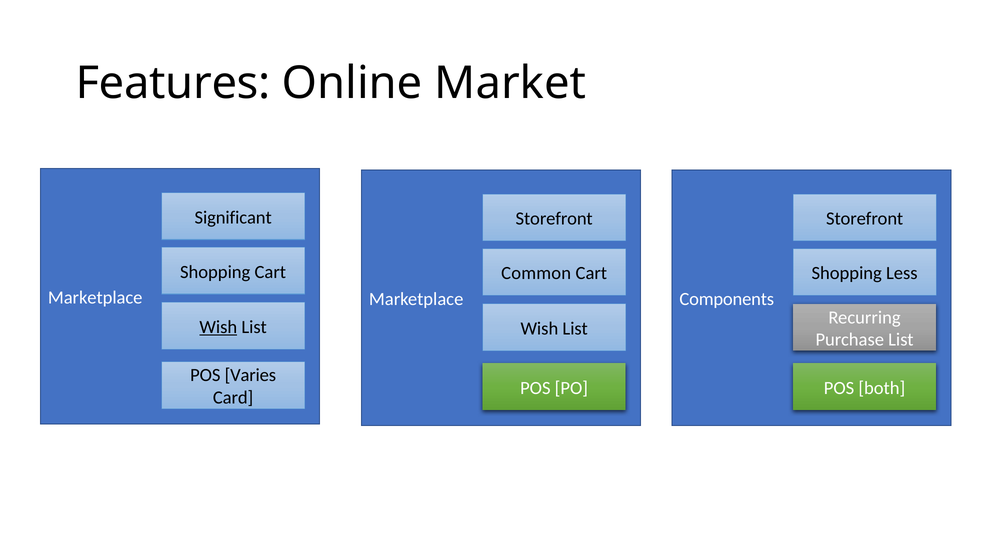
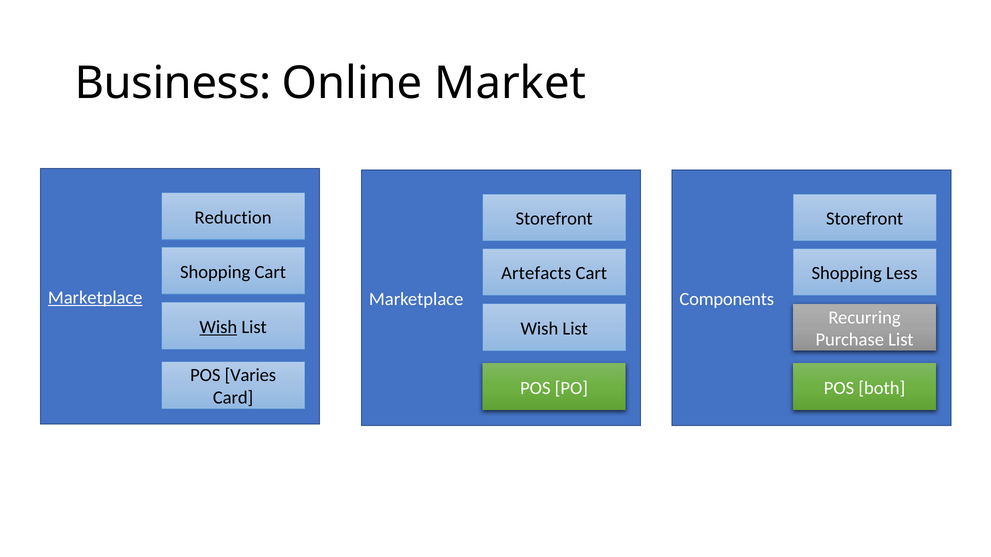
Features: Features -> Business (173, 83)
Significant: Significant -> Reduction (233, 218)
Common: Common -> Artefacts (536, 274)
Marketplace underline: none -> present (95, 298)
